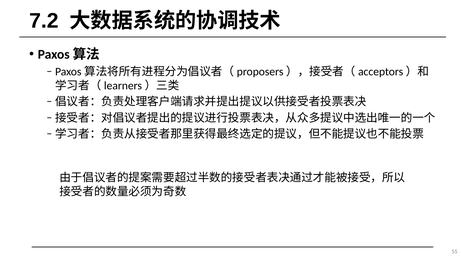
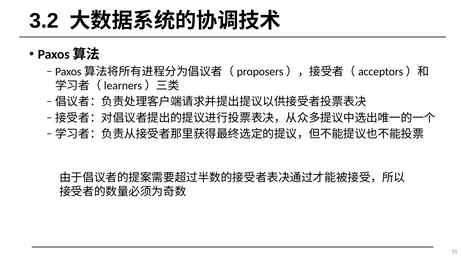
7.2: 7.2 -> 3.2 (44, 21)
